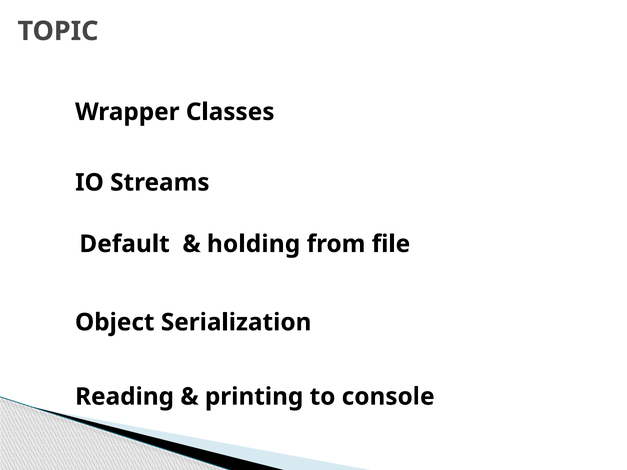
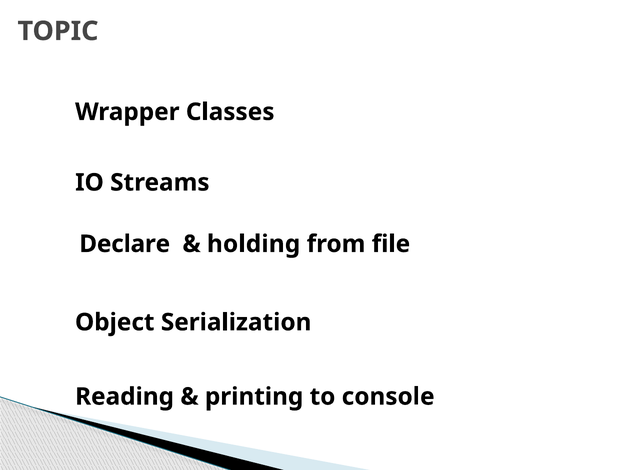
Default: Default -> Declare (125, 244)
